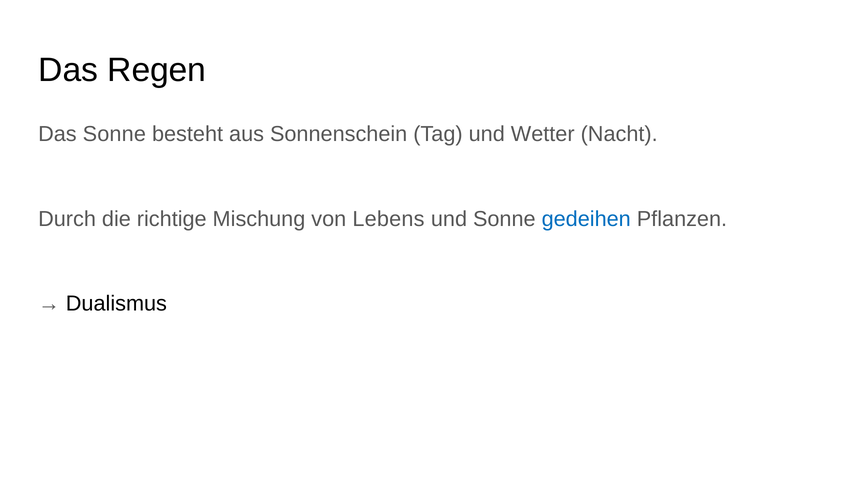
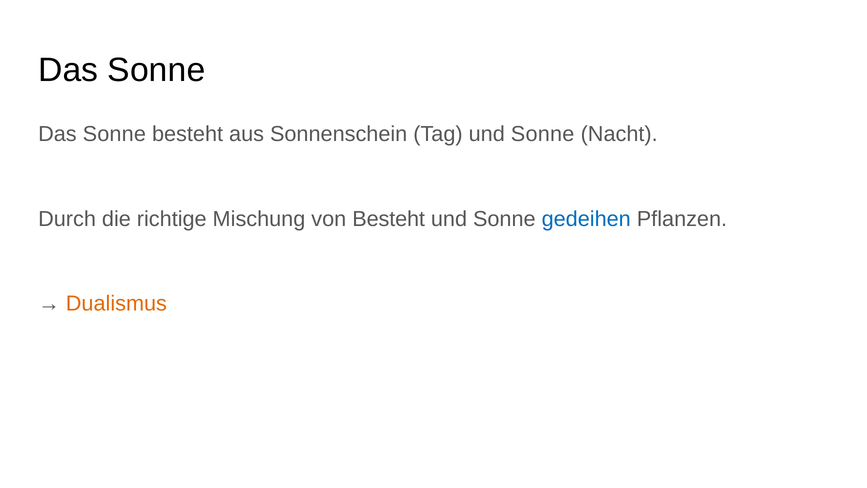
Regen: Regen -> Sonne (157, 70)
Tag und Wetter: Wetter -> Sonne (543, 134)
von Lebens: Lebens -> Besteht (389, 219)
Dualismus colour: black -> orange (116, 303)
